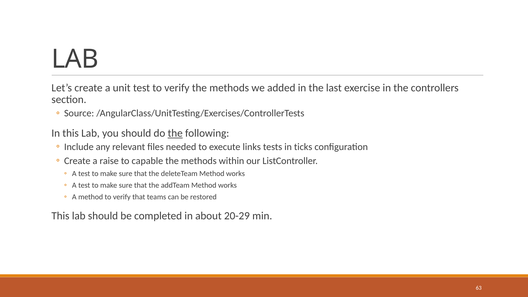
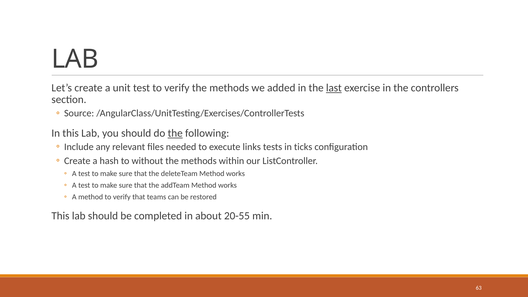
last underline: none -> present (334, 88)
raise: raise -> hash (109, 161)
capable: capable -> without (147, 161)
20-29: 20-29 -> 20-55 (237, 216)
